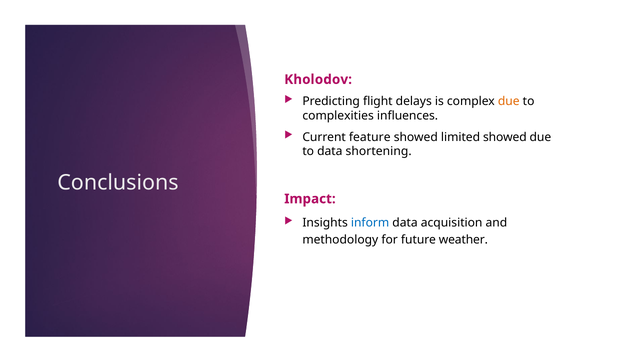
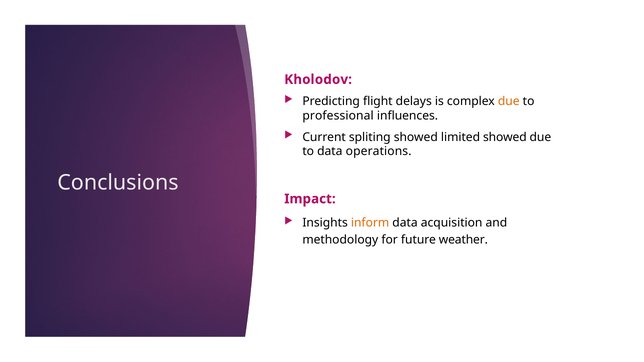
complexities: complexities -> professional (338, 116)
feature: feature -> spliting (370, 137)
shortening: shortening -> operations (379, 152)
inform colour: blue -> orange (370, 223)
